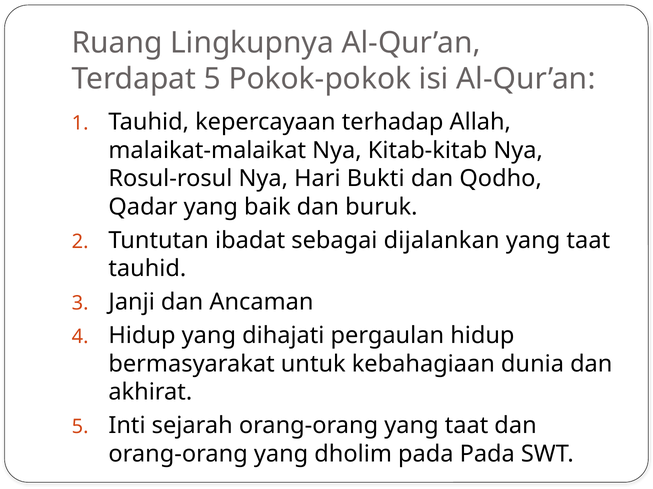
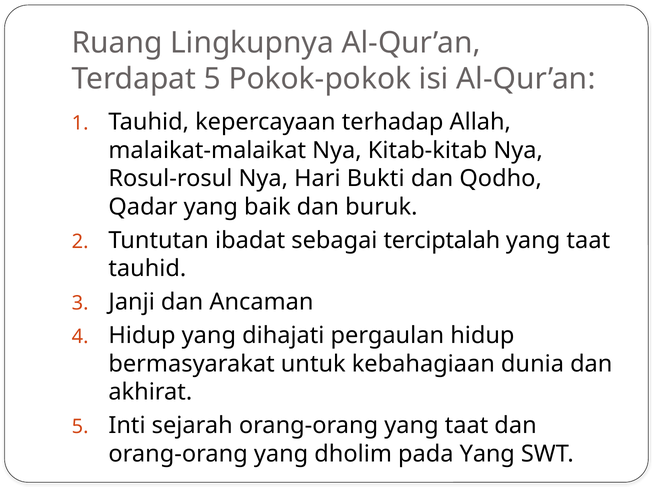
dijalankan: dijalankan -> terciptalah (442, 241)
pada Pada: Pada -> Yang (487, 455)
